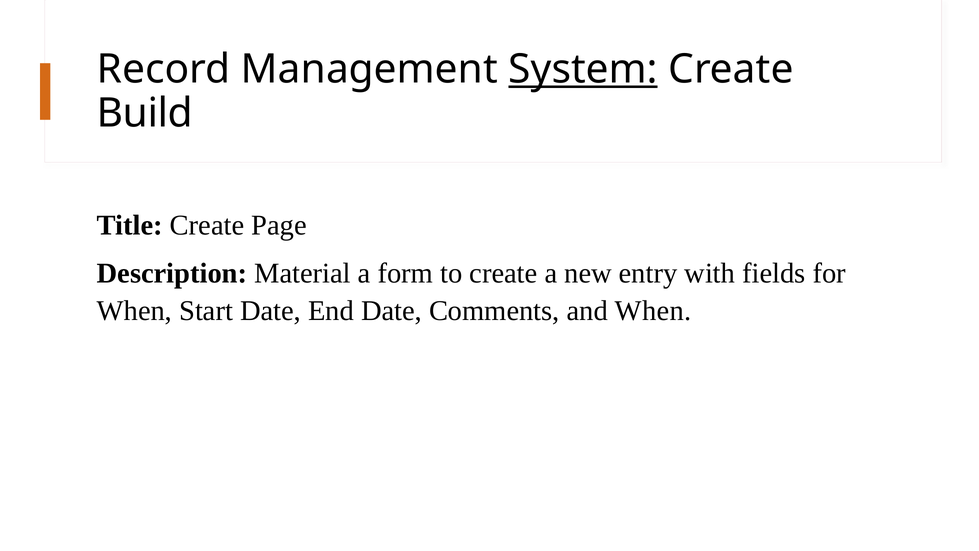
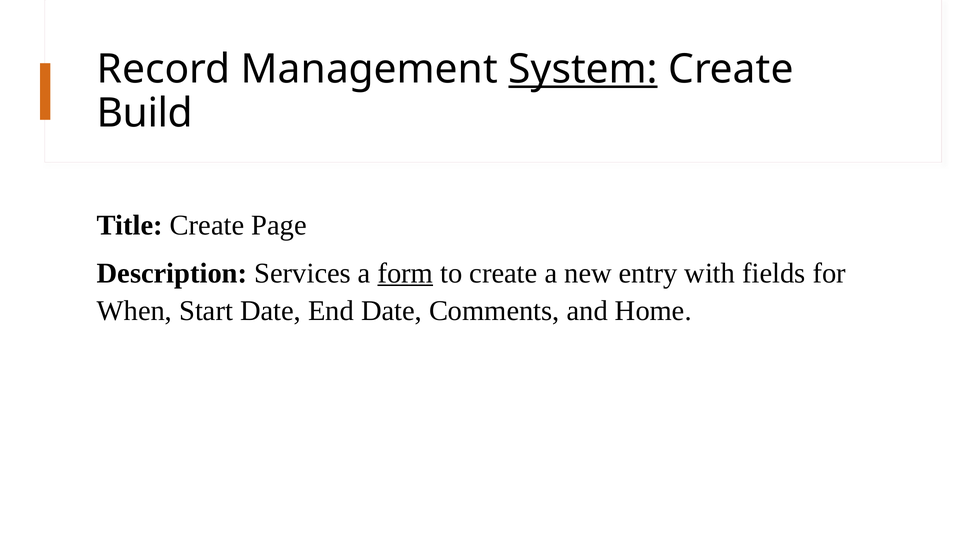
Material: Material -> Services (303, 273)
form underline: none -> present (405, 273)
and When: When -> Home (653, 311)
